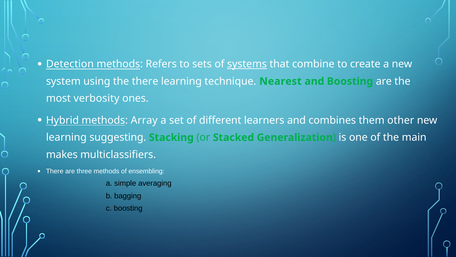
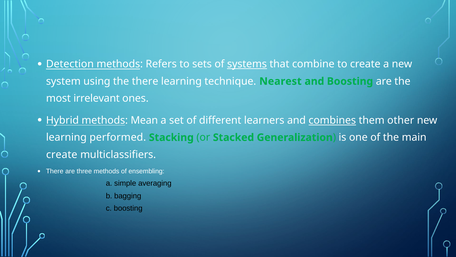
verbosity: verbosity -> irrelevant (97, 98)
Array: Array -> Mean (144, 120)
combines underline: none -> present (332, 120)
suggesting: suggesting -> performed (118, 137)
makes: makes -> create (62, 154)
